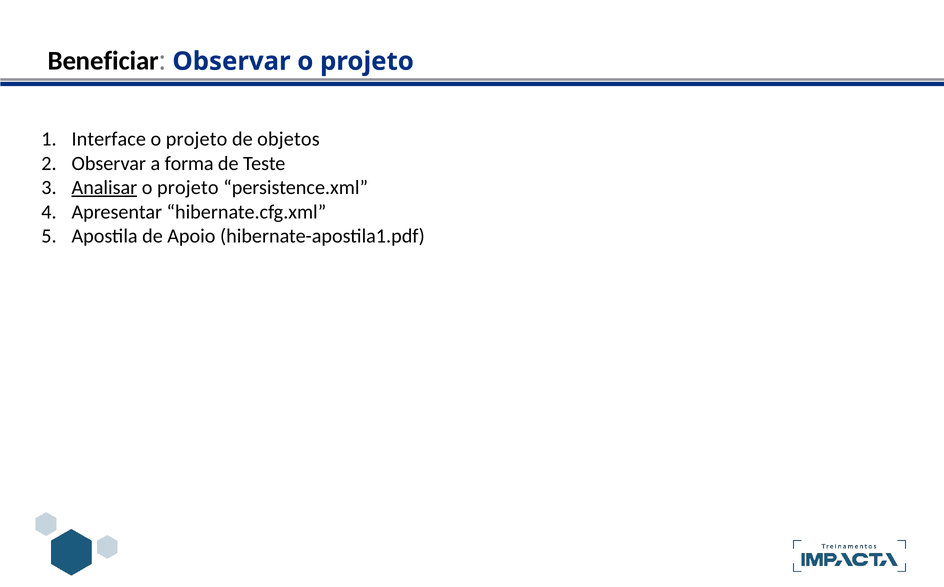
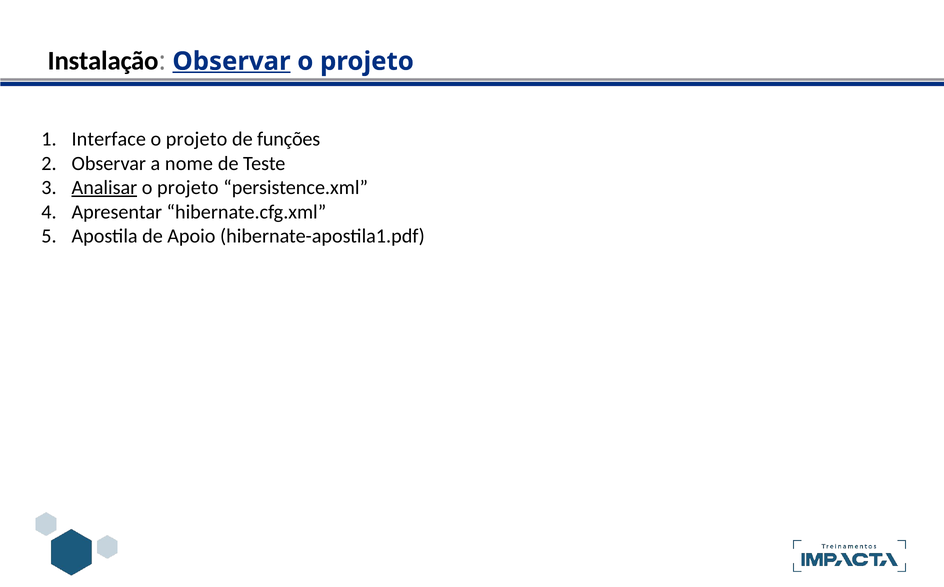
Beneficiar: Beneficiar -> Instalação (103, 61)
Observar underline: none -> present (231, 61)
objetos: objetos -> funções (289, 139)
forma: forma -> nome (189, 163)
